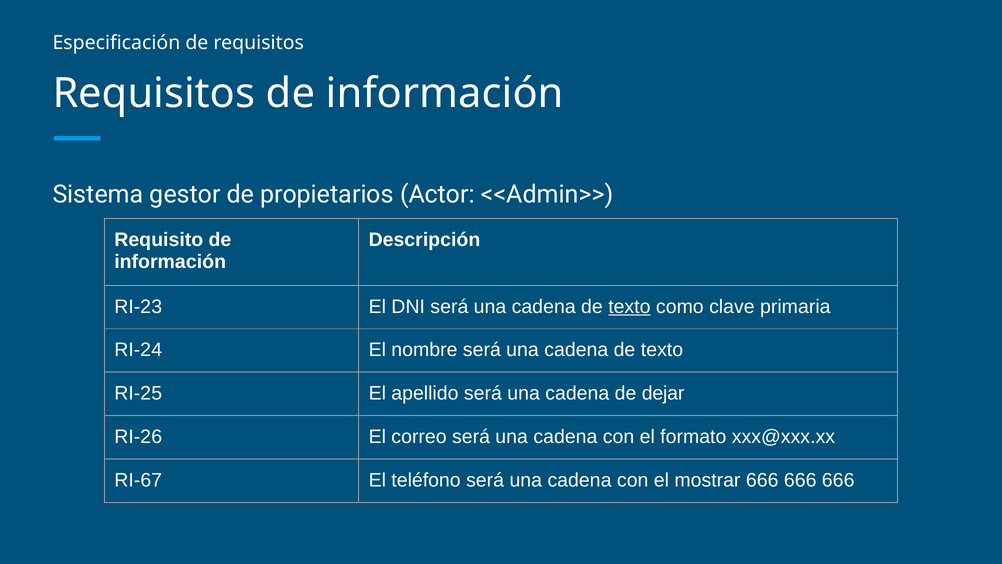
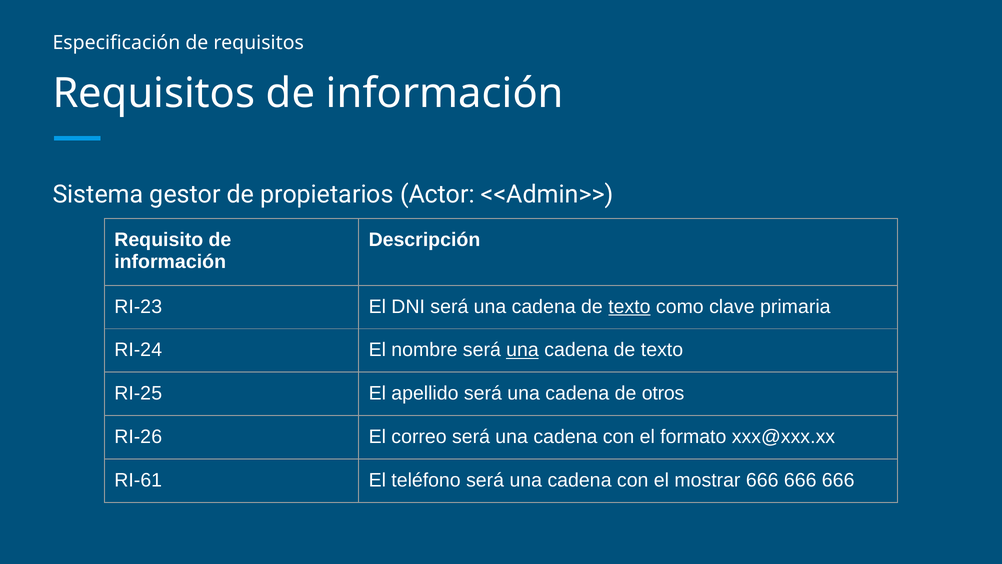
una underline: none -> present (522, 350)
dejar: dejar -> otros (663, 393)
RI-67: RI-67 -> RI-61 (138, 480)
